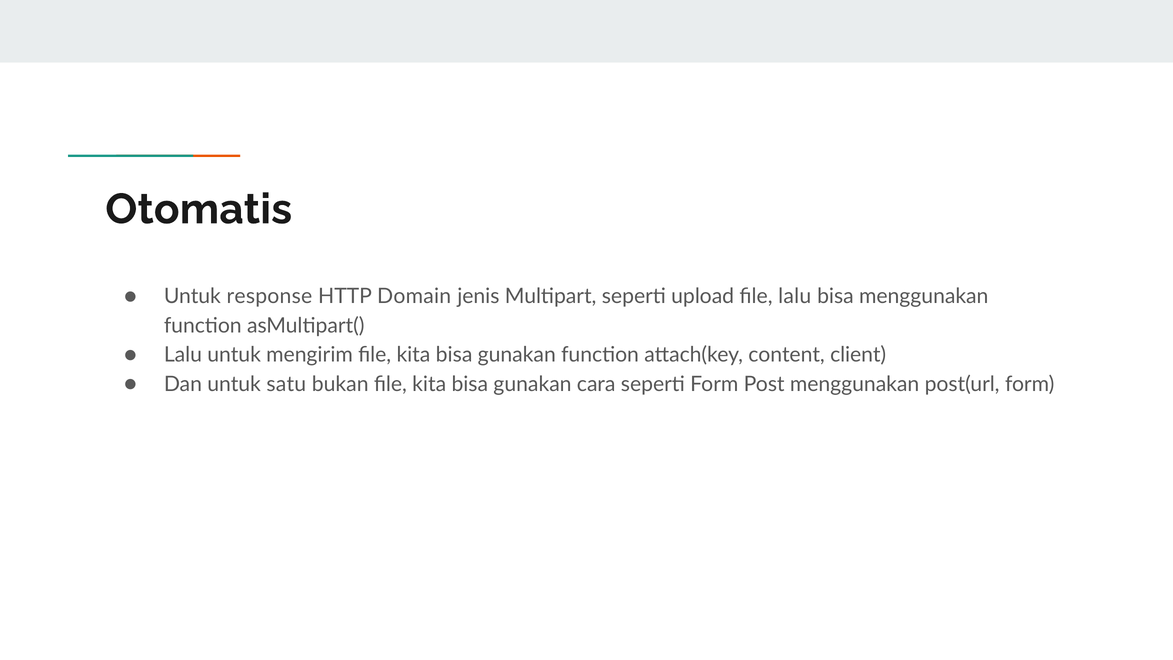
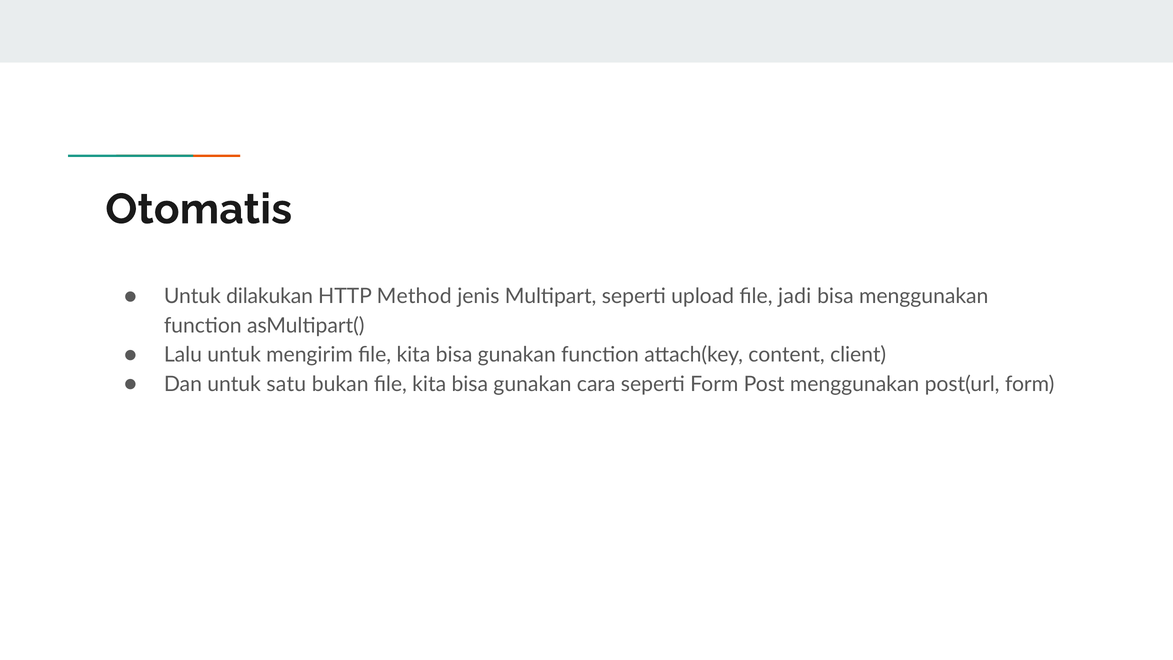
response: response -> dilakukan (270, 296)
Domain: Domain -> Method (414, 296)
file lalu: lalu -> jadi (795, 296)
